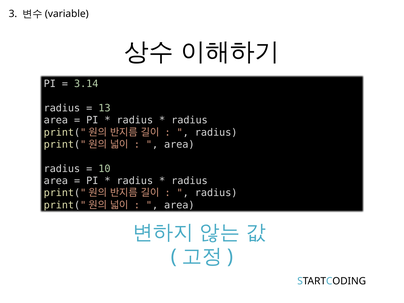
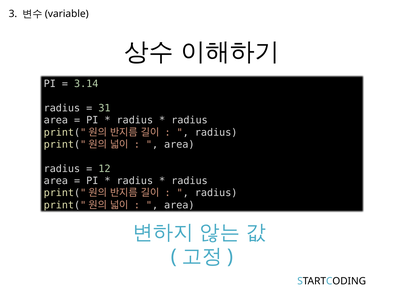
13: 13 -> 31 (104, 108)
10: 10 -> 12 (104, 169)
